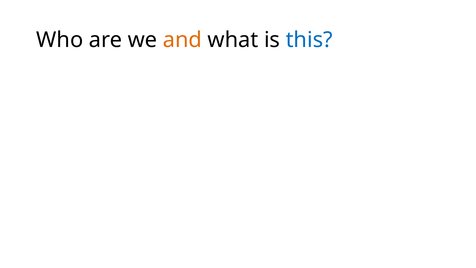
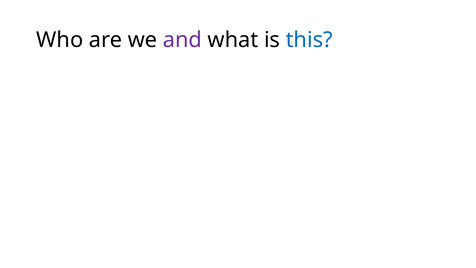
and colour: orange -> purple (182, 40)
